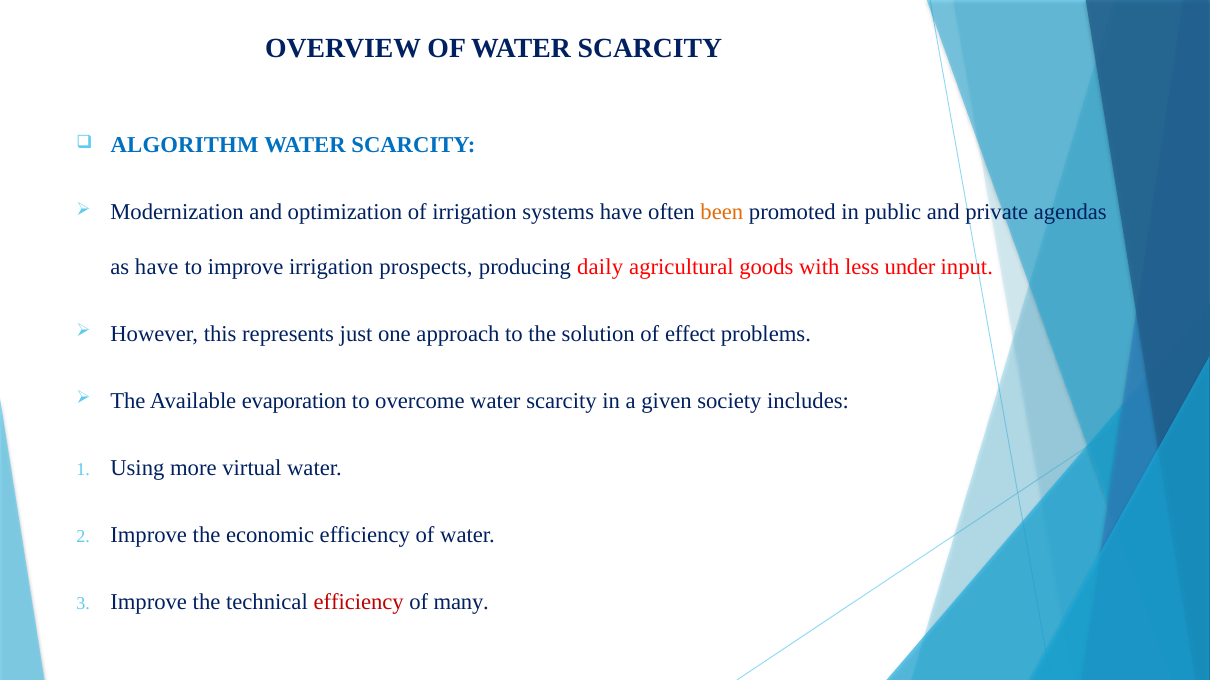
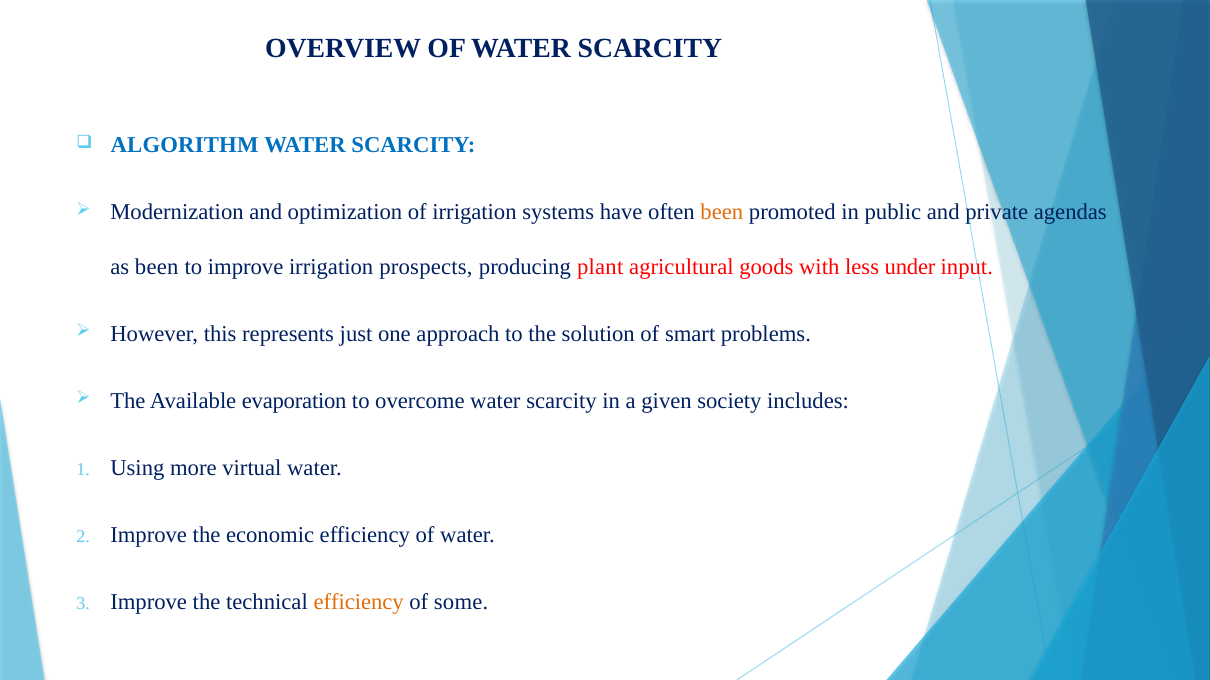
as have: have -> been (157, 267)
daily: daily -> plant (600, 267)
effect: effect -> smart (690, 334)
efficiency colour: red -> orange (359, 602)
many: many -> some (461, 602)
